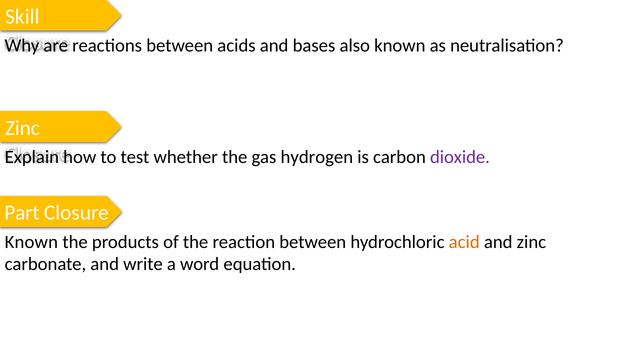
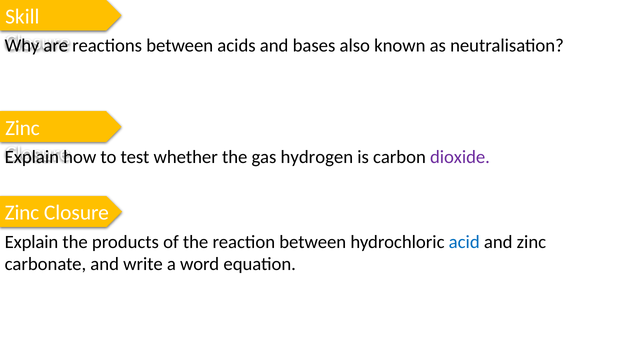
Part: Part -> Zinc (22, 213)
Known: Known -> Explain (32, 242)
acid colour: orange -> blue (464, 242)
